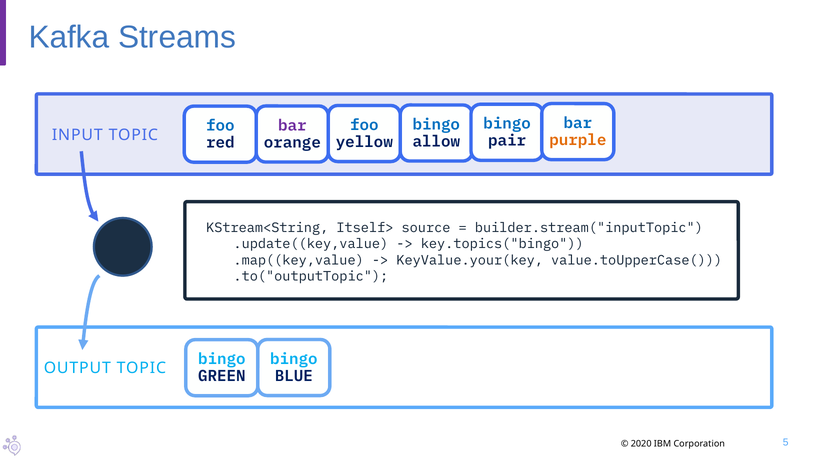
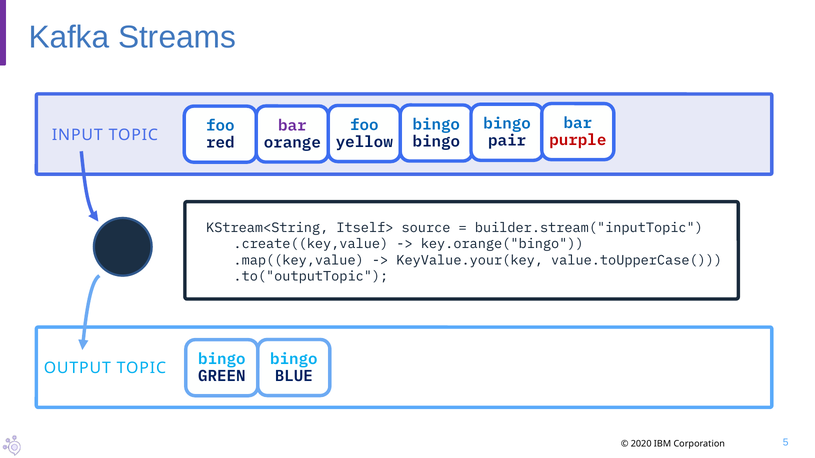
purple colour: orange -> red (578, 140)
allow: allow -> bingo (436, 142)
.update((key,value: .update((key,value -> .create((key,value (311, 244)
key.topics("bingo: key.topics("bingo -> key.orange("bingo (502, 244)
